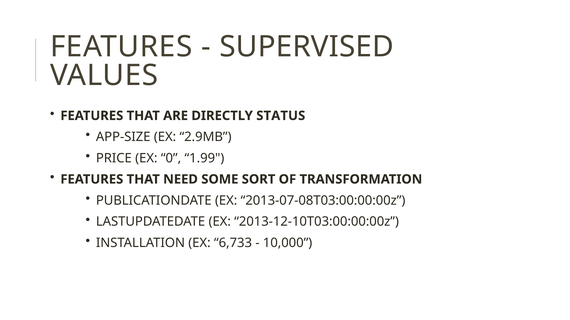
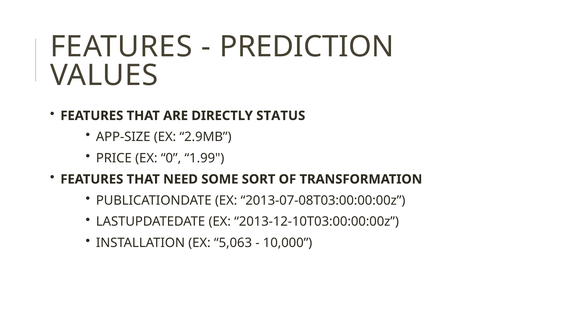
SUPERVISED: SUPERVISED -> PREDICTION (307, 47)
6,733: 6,733 -> 5,063 (233, 243)
